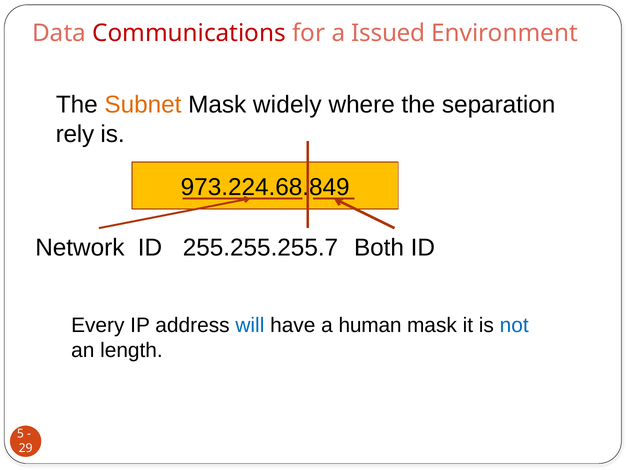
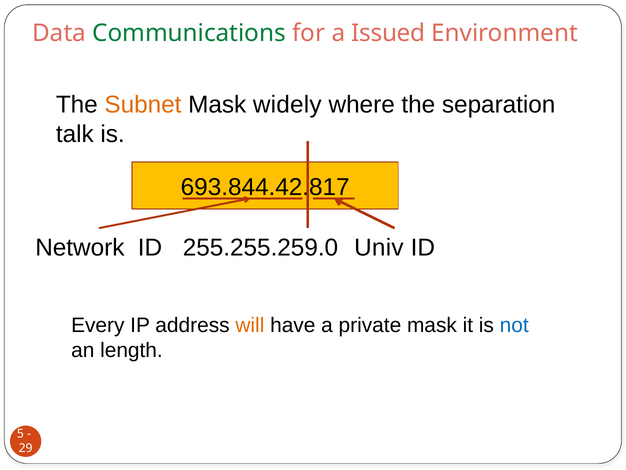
Communications colour: red -> green (189, 33)
rely: rely -> talk (75, 134)
973.224.68.849: 973.224.68.849 -> 693.844.42.817 (265, 187)
255.255.255.7: 255.255.255.7 -> 255.255.259.0 (260, 247)
Both: Both -> Univ (379, 247)
will colour: blue -> orange (250, 325)
human: human -> private (370, 325)
